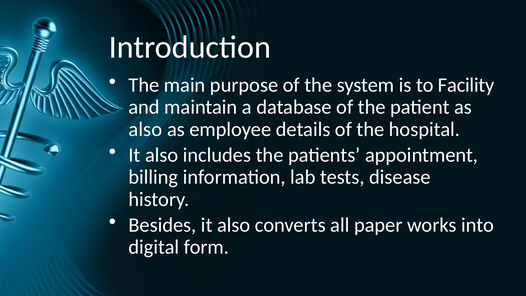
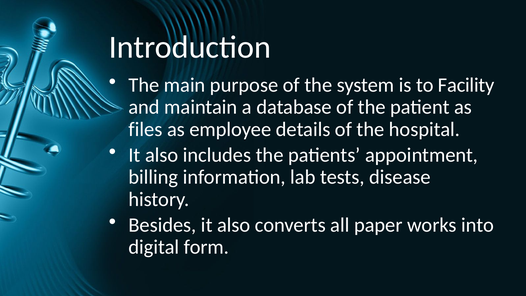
also: also -> files (145, 129)
